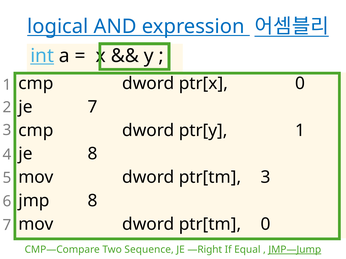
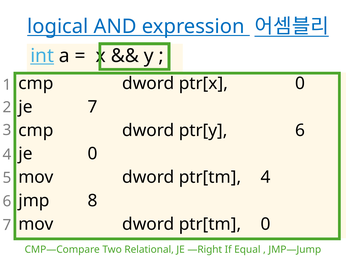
ptr[y 1: 1 -> 6 (300, 131)
je 8: 8 -> 0 (92, 154)
ptr[tm 3: 3 -> 4 (265, 178)
Sequence: Sequence -> Relational (149, 250)
JMP—Jump underline: present -> none (295, 250)
